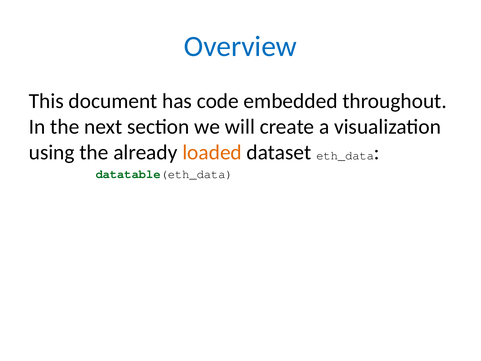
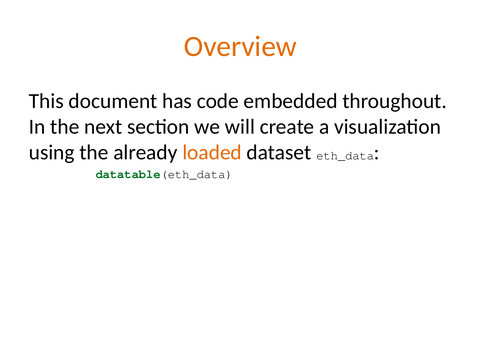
Overview colour: blue -> orange (240, 47)
